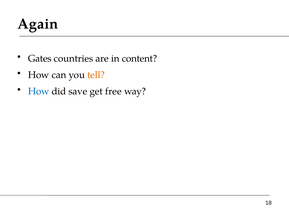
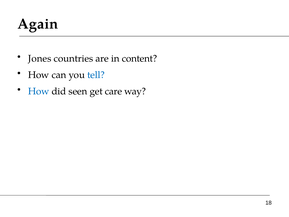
Gates: Gates -> Jones (40, 58)
tell colour: orange -> blue (96, 75)
save: save -> seen (78, 91)
free: free -> care (113, 91)
